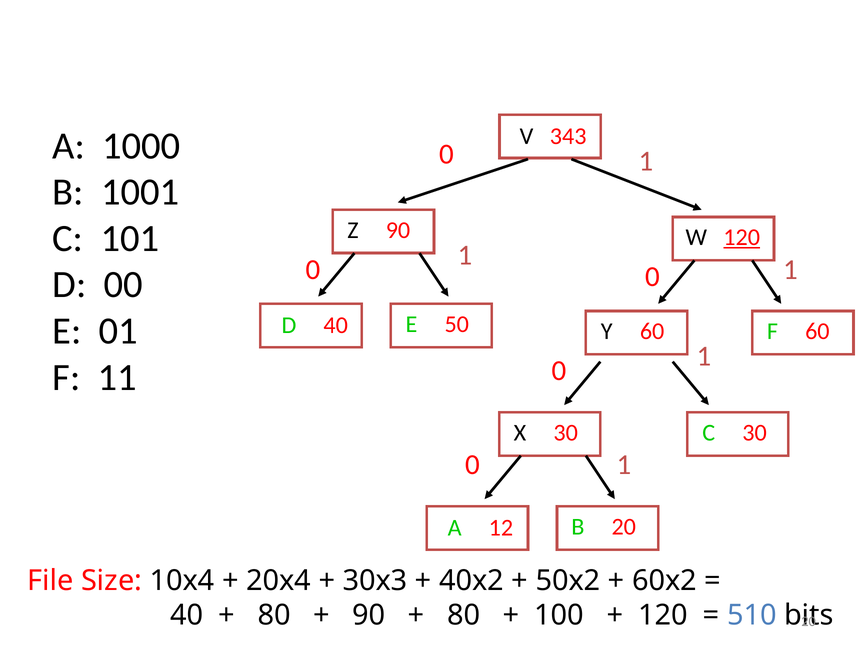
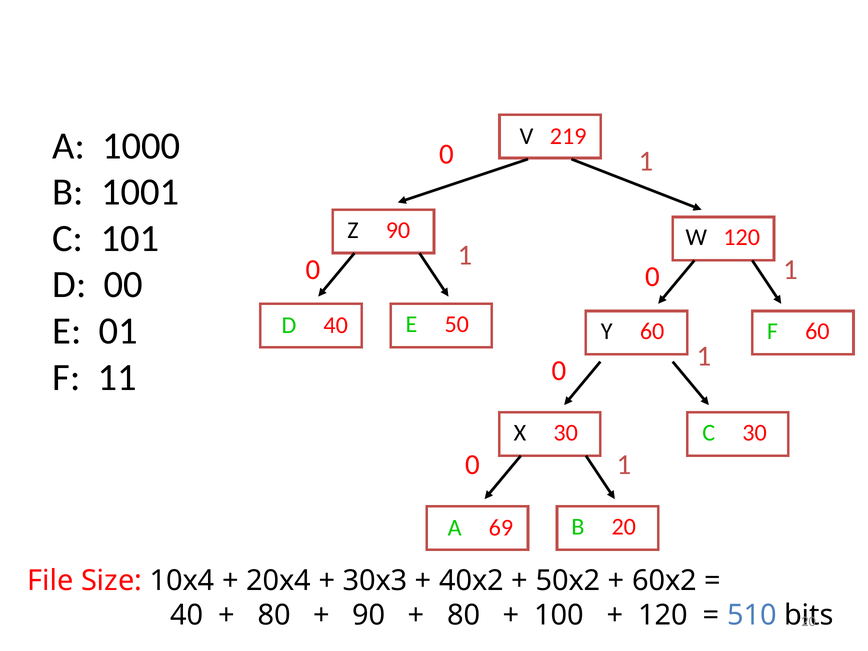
343: 343 -> 219 (568, 136)
120 underline: present -> none (742, 237)
12: 12 -> 69 (501, 528)
